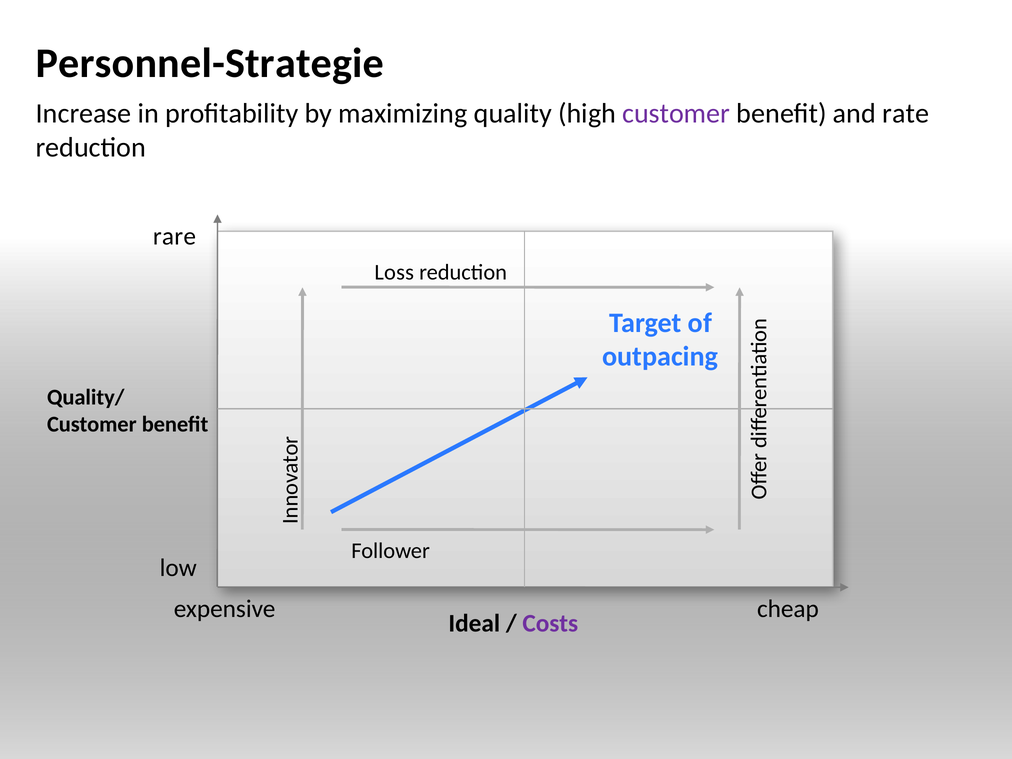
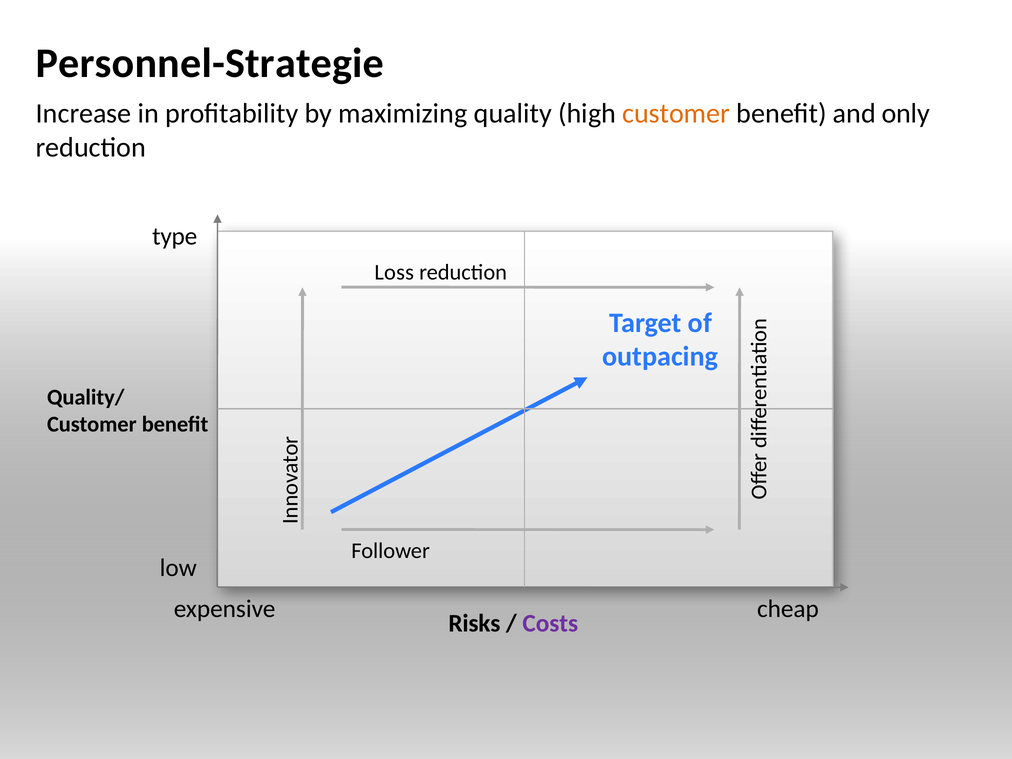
customer colour: purple -> orange (676, 113)
rate: rate -> only (906, 113)
rare: rare -> type (175, 236)
Ideal: Ideal -> Risks (474, 624)
